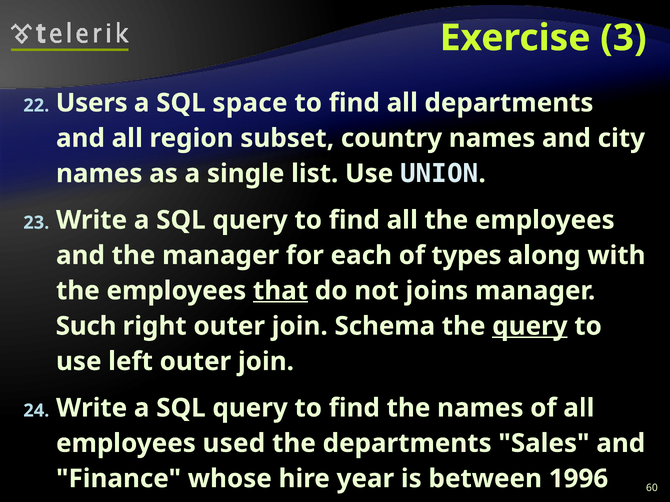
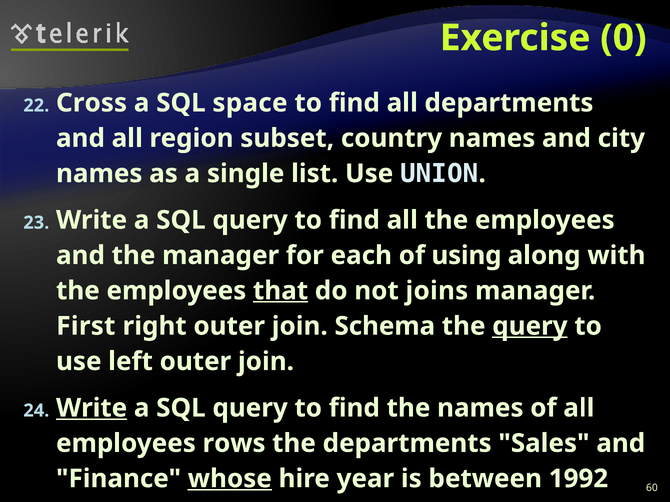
3: 3 -> 0 (623, 38)
Users: Users -> Cross (92, 103)
types: types -> using (466, 256)
Such: Such -> First (86, 326)
Write underline: none -> present (92, 408)
used: used -> rows (234, 444)
whose underline: none -> present (230, 479)
1996: 1996 -> 1992 (578, 479)
